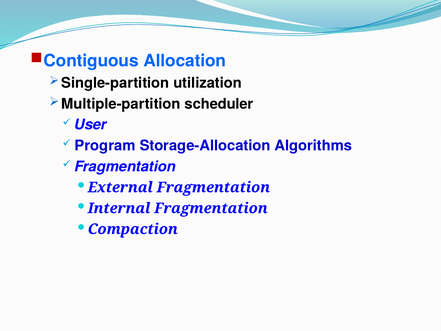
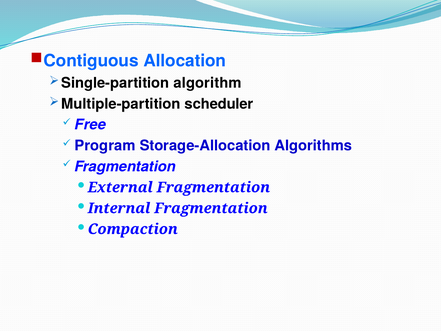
utilization: utilization -> algorithm (208, 83)
User: User -> Free (90, 125)
